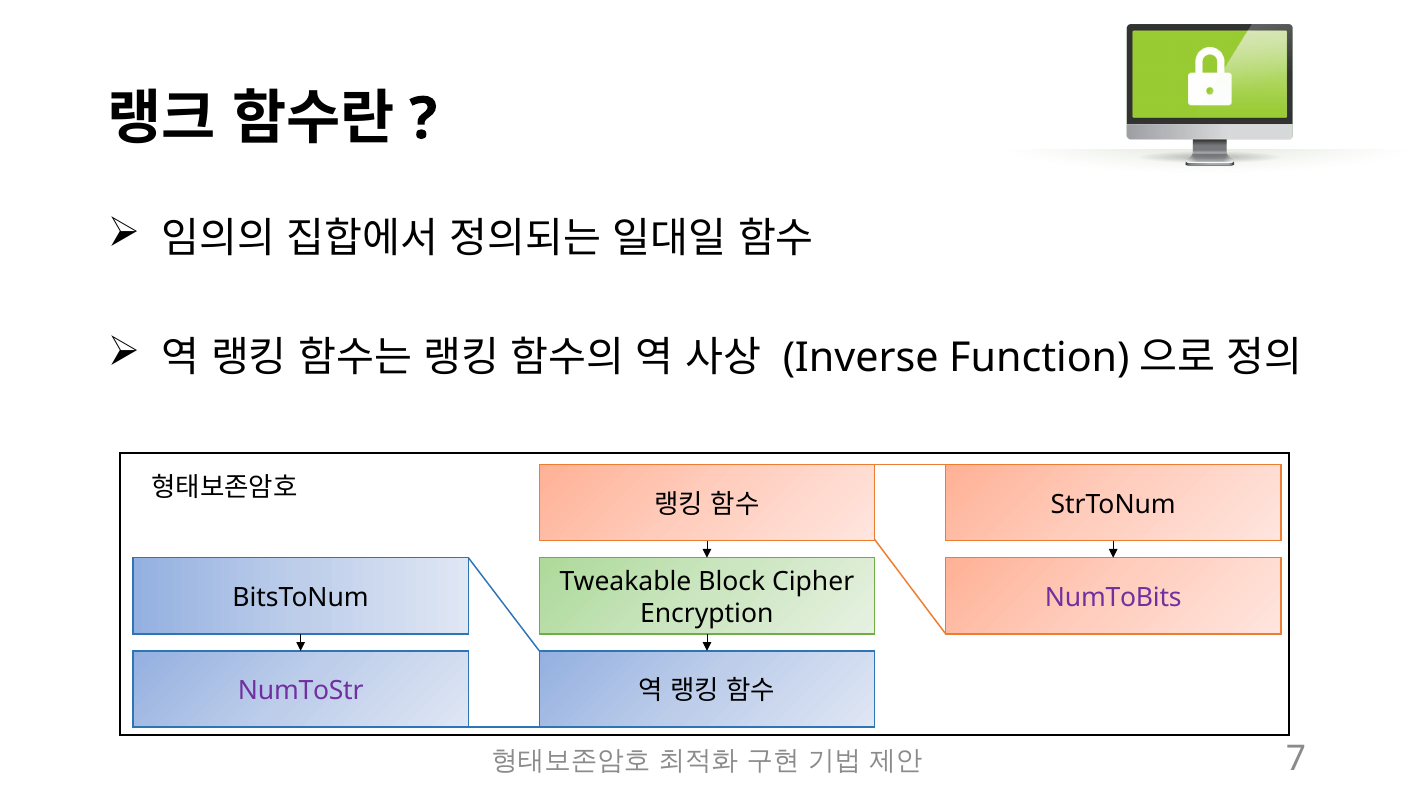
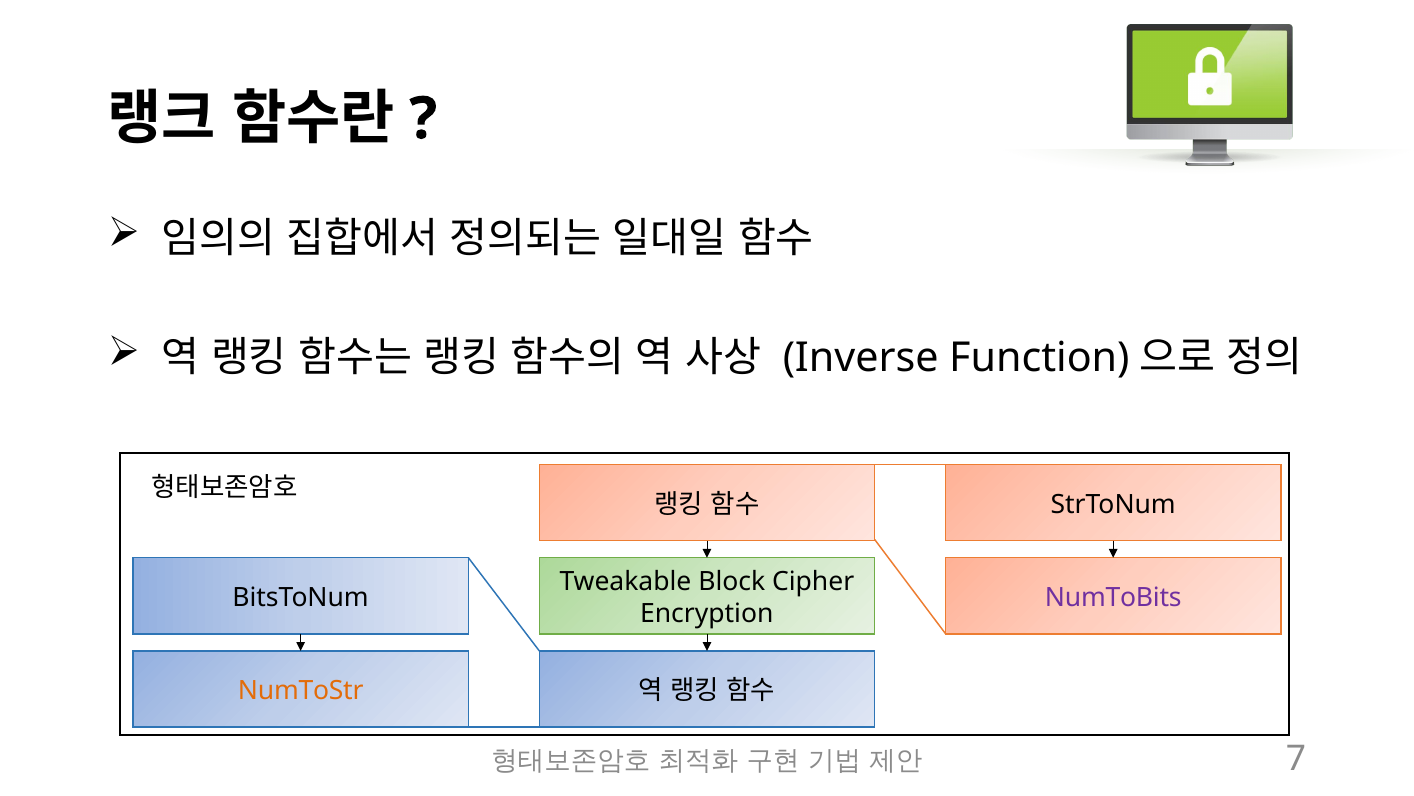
NumToStr colour: purple -> orange (301, 690)
